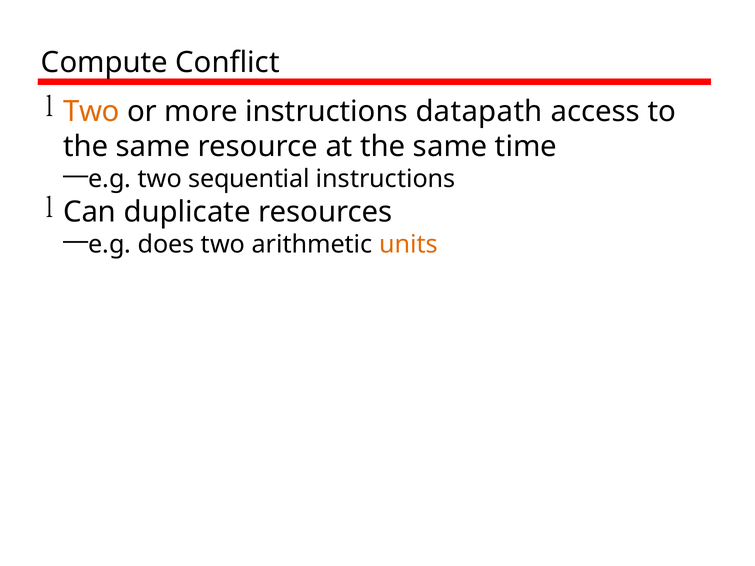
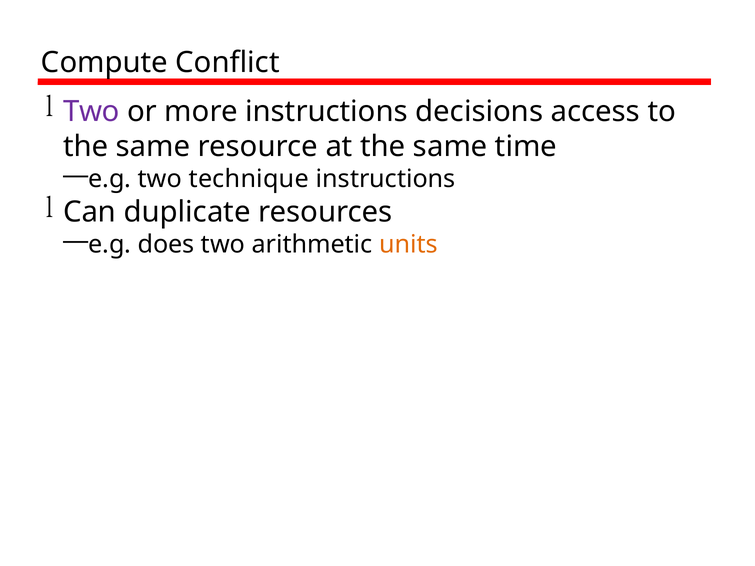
Two colour: orange -> purple (91, 111)
datapath: datapath -> decisions (479, 111)
sequential: sequential -> technique (249, 179)
